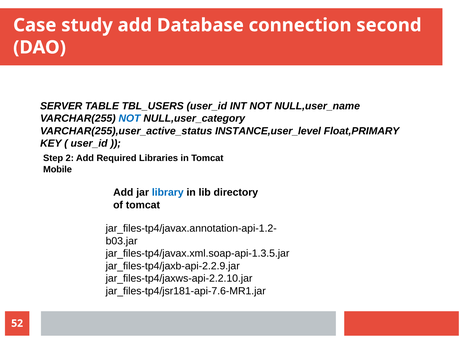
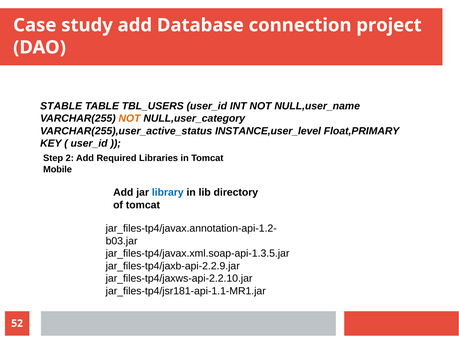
second: second -> project (389, 25)
SERVER: SERVER -> STABLE (61, 106)
NOT colour: blue -> orange (130, 119)
jar_files-tp4/jsr181-api-7.6-MR1.jar: jar_files-tp4/jsr181-api-7.6-MR1.jar -> jar_files-tp4/jsr181-api-1.1-MR1.jar (186, 291)
